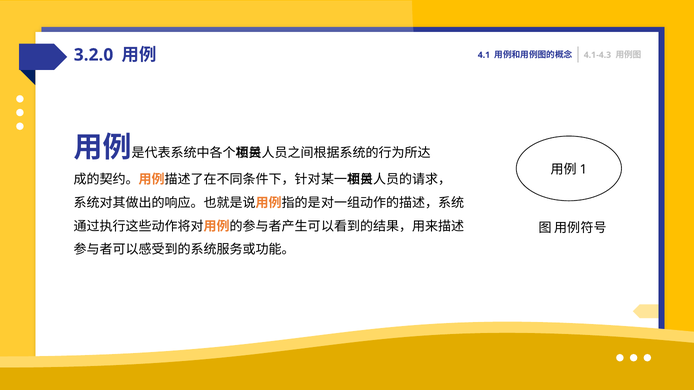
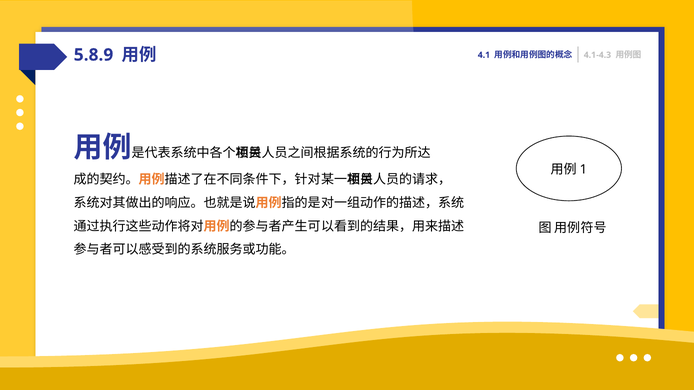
3.2.0: 3.2.0 -> 5.8.9 (94, 55)
